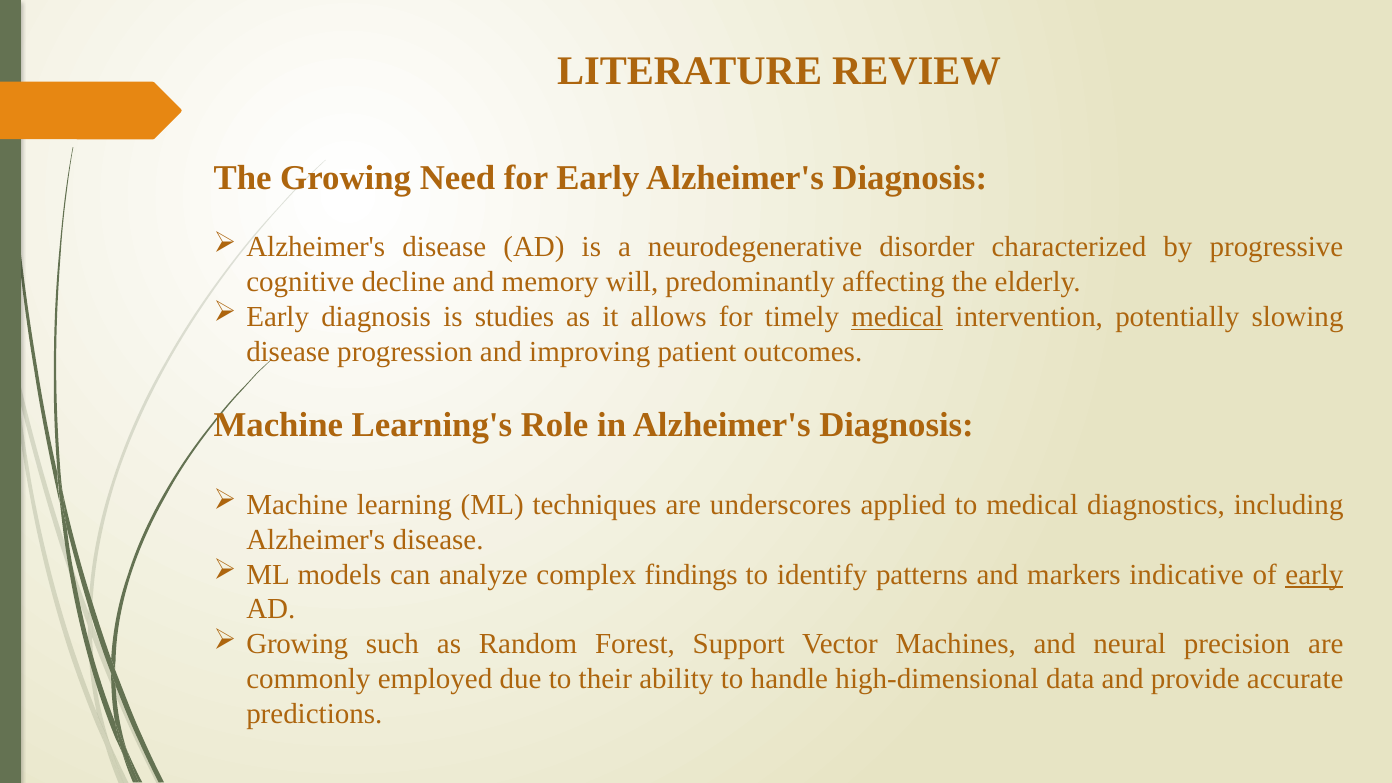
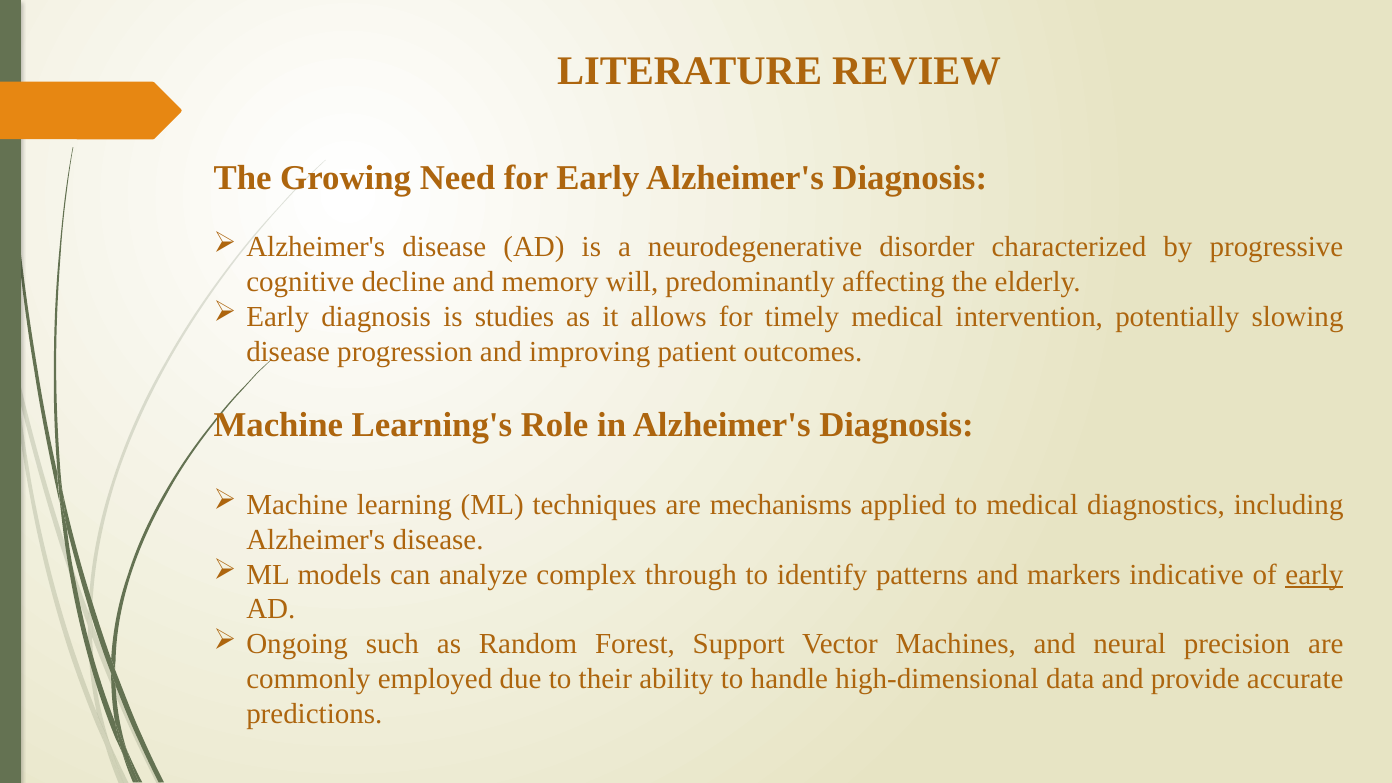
medical underline: present -> none (897, 317)
underscores: underscores -> mechanisms (781, 505)
findings: findings -> through (691, 575)
Growing: Growing -> Ongoing (297, 644)
